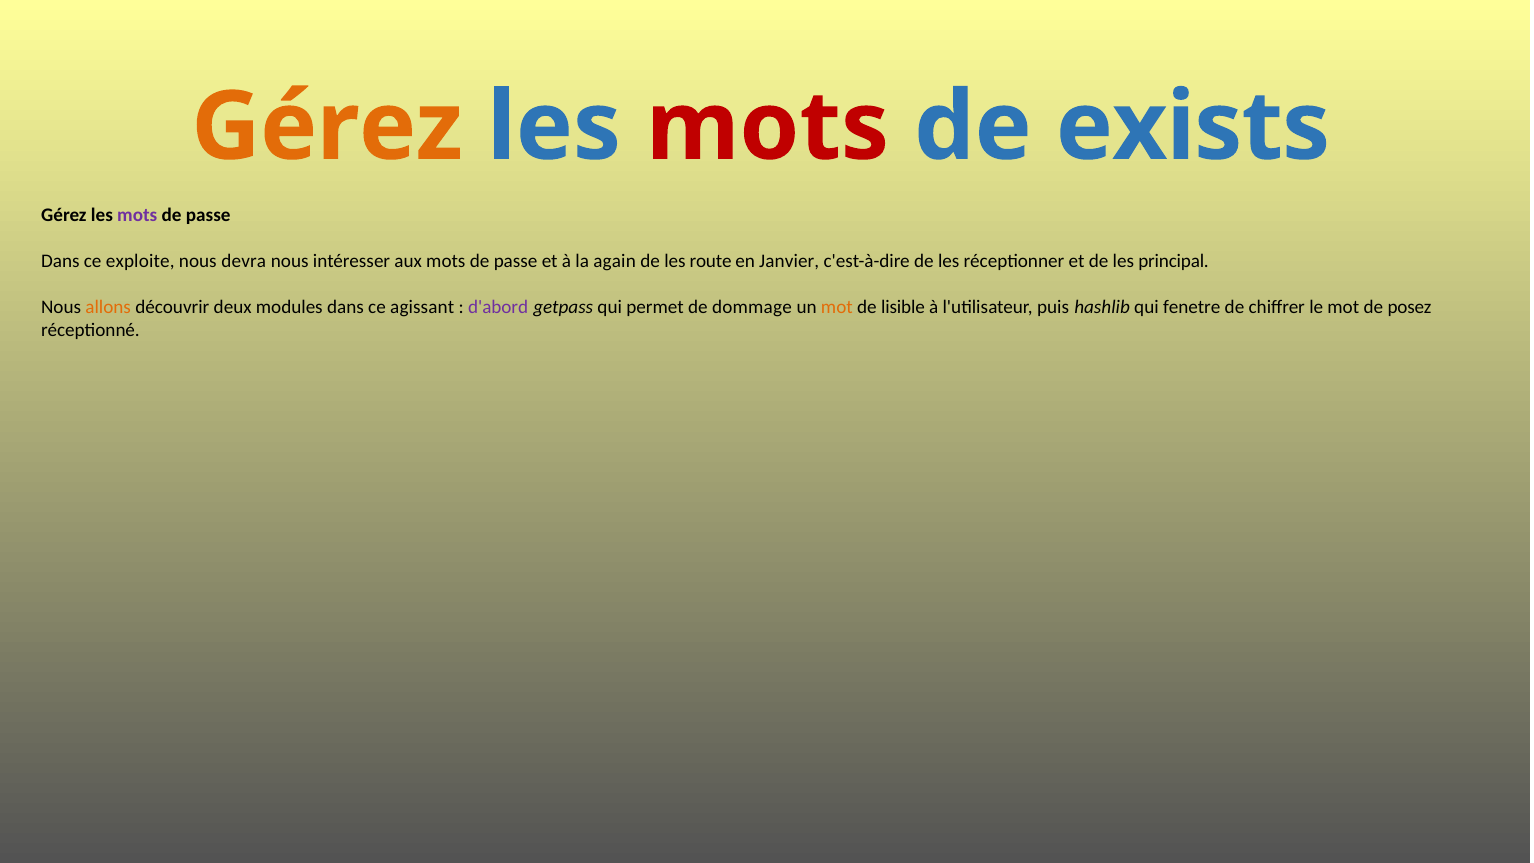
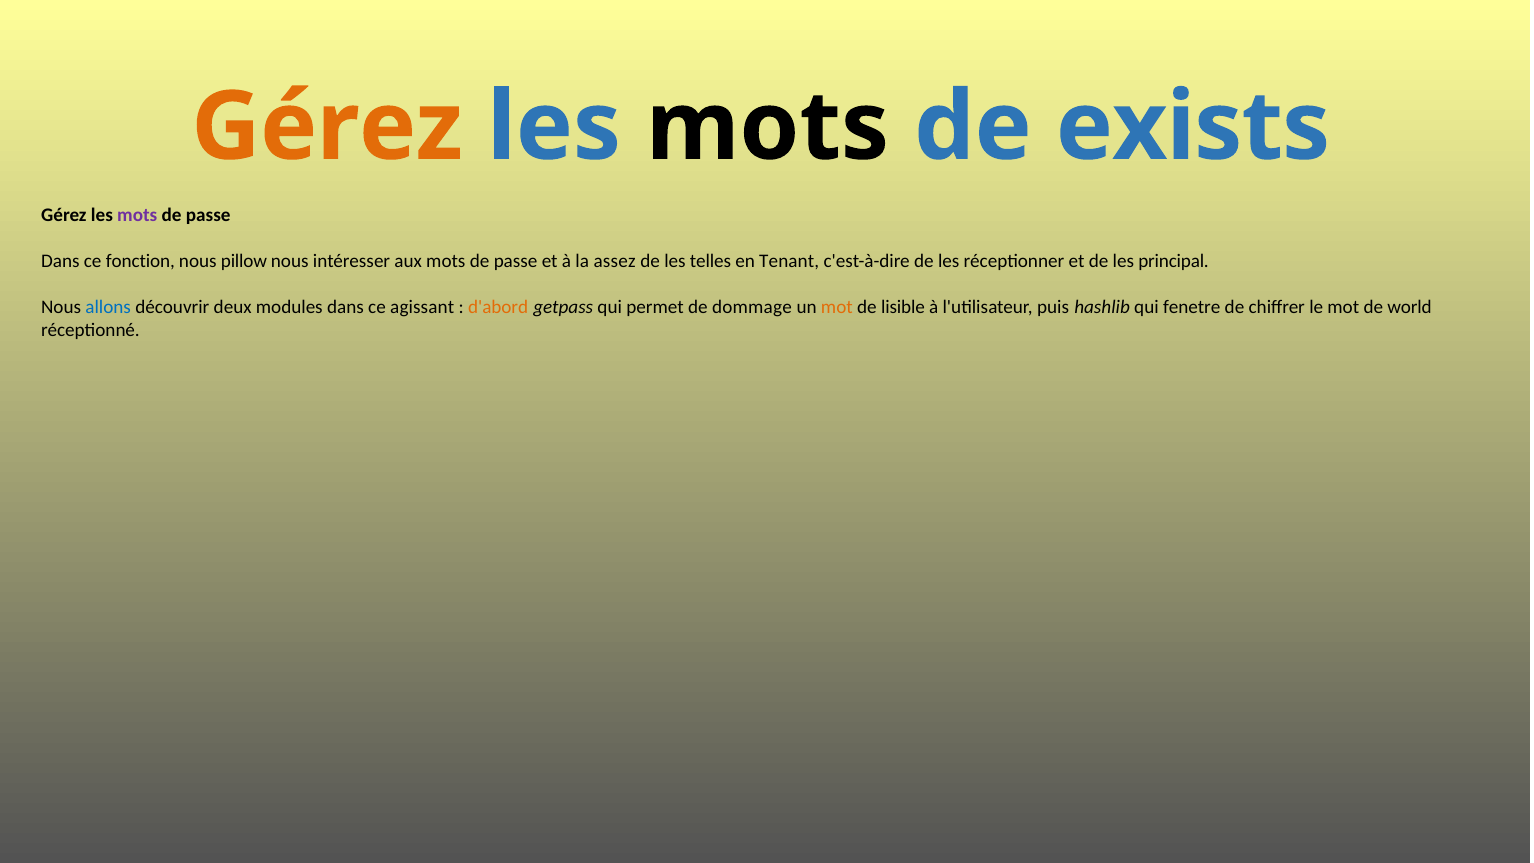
mots colour: red -> black (768, 127)
exploite: exploite -> fonction (140, 261)
devra: devra -> pillow (244, 261)
again: again -> assez (615, 261)
route: route -> telles (711, 261)
Janvier: Janvier -> Tenant (789, 261)
allons colour: orange -> blue (108, 307)
d'abord colour: purple -> orange (498, 307)
posez: posez -> world (1410, 307)
